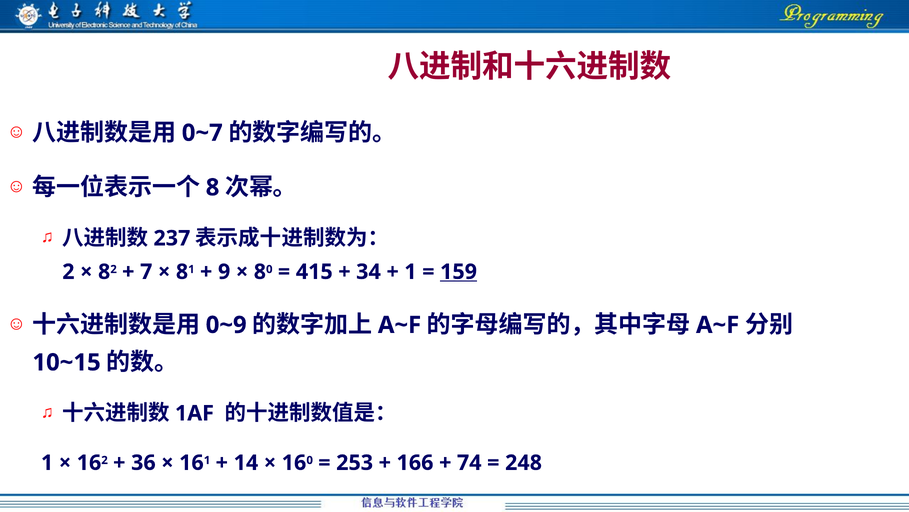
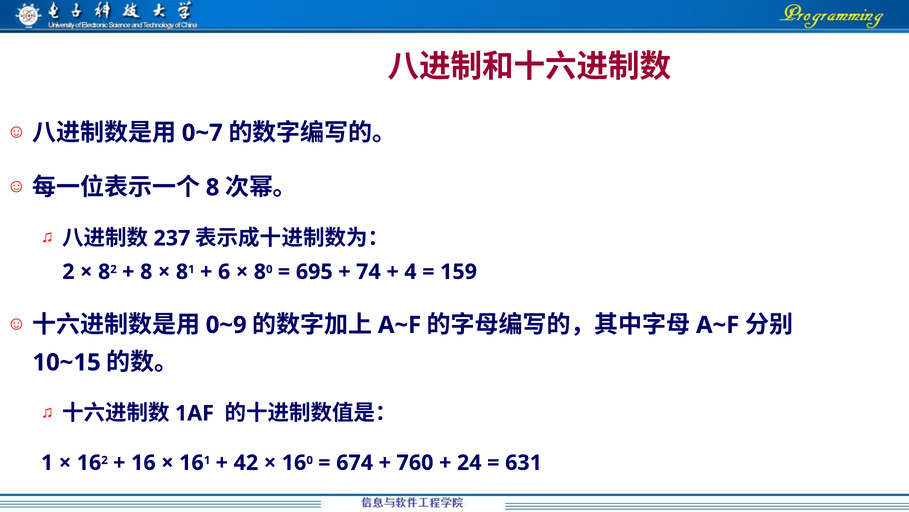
7: 7 -> 8 (146, 271)
9: 9 -> 6 (224, 271)
415: 415 -> 695 (314, 271)
34: 34 -> 74 (368, 271)
1: 1 -> 4 (410, 271)
159 underline: present -> none (459, 271)
36: 36 -> 16 (143, 462)
14: 14 -> 42 (246, 462)
253: 253 -> 674 (355, 462)
166: 166 -> 760 (415, 462)
74: 74 -> 24 (469, 462)
248: 248 -> 631 (524, 462)
